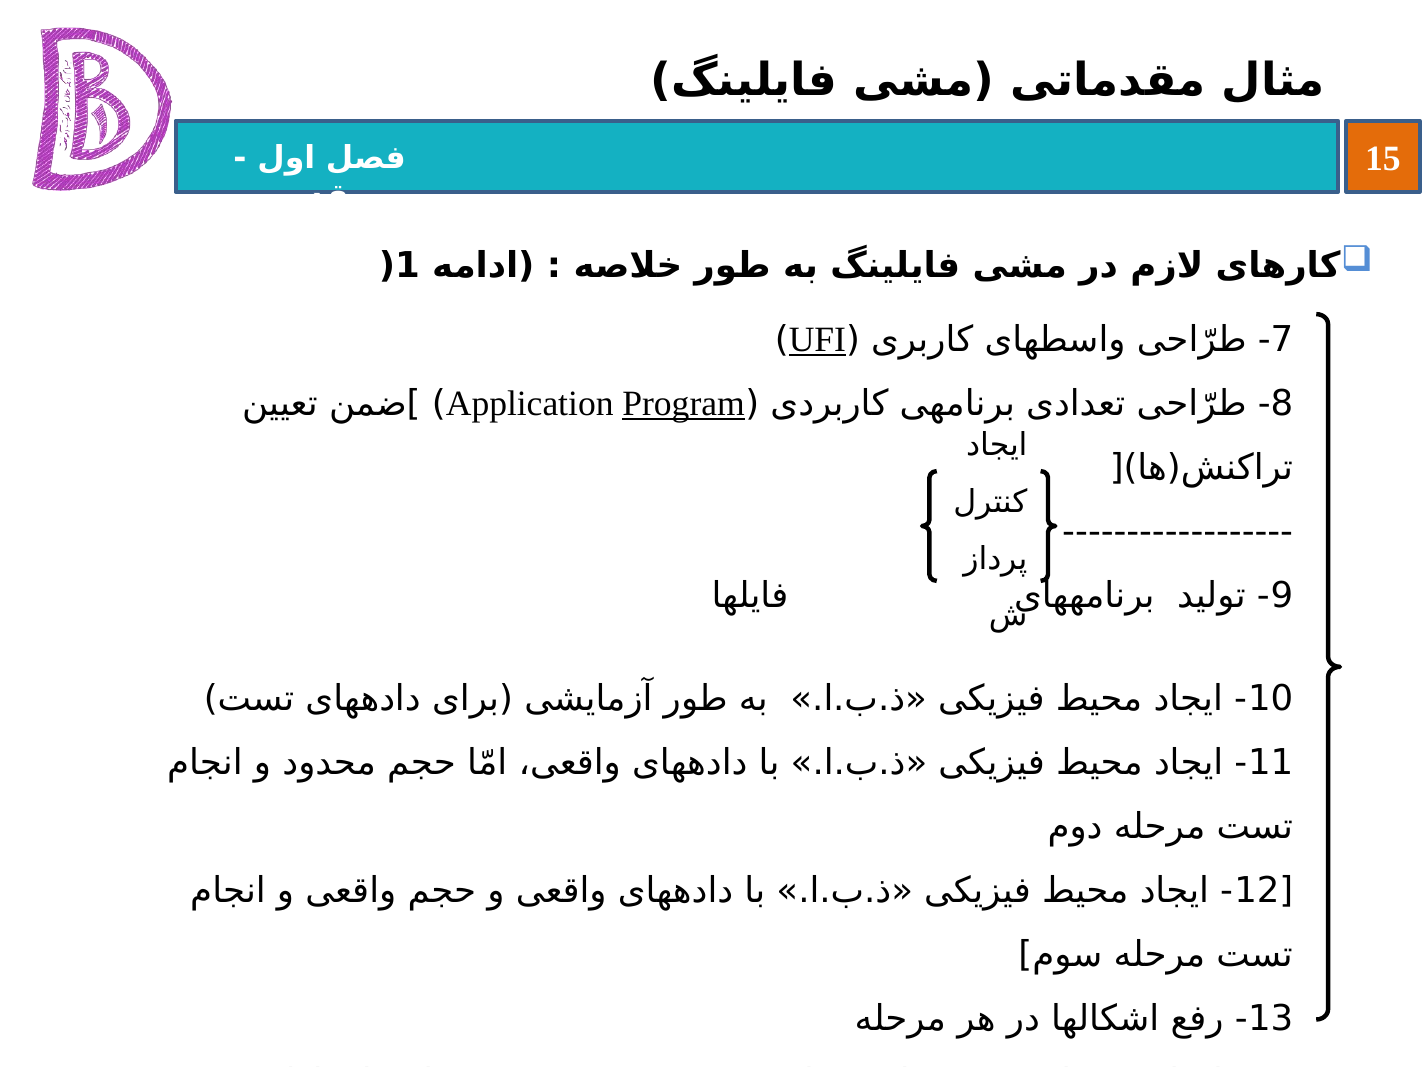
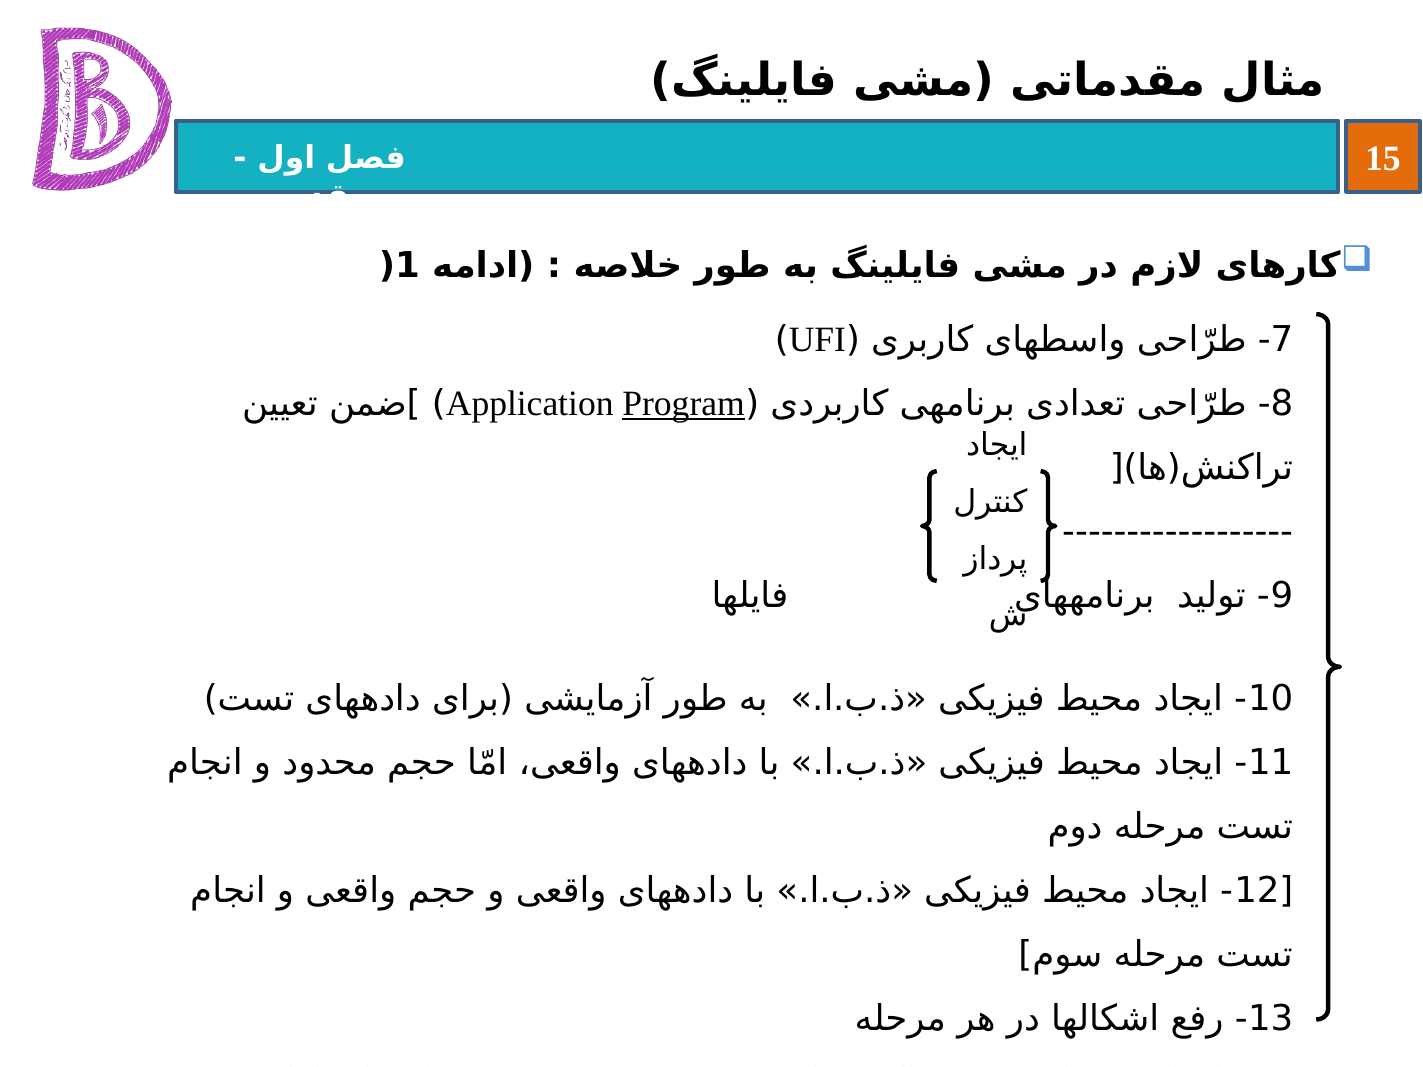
UFI underline: present -> none (817, 340)
